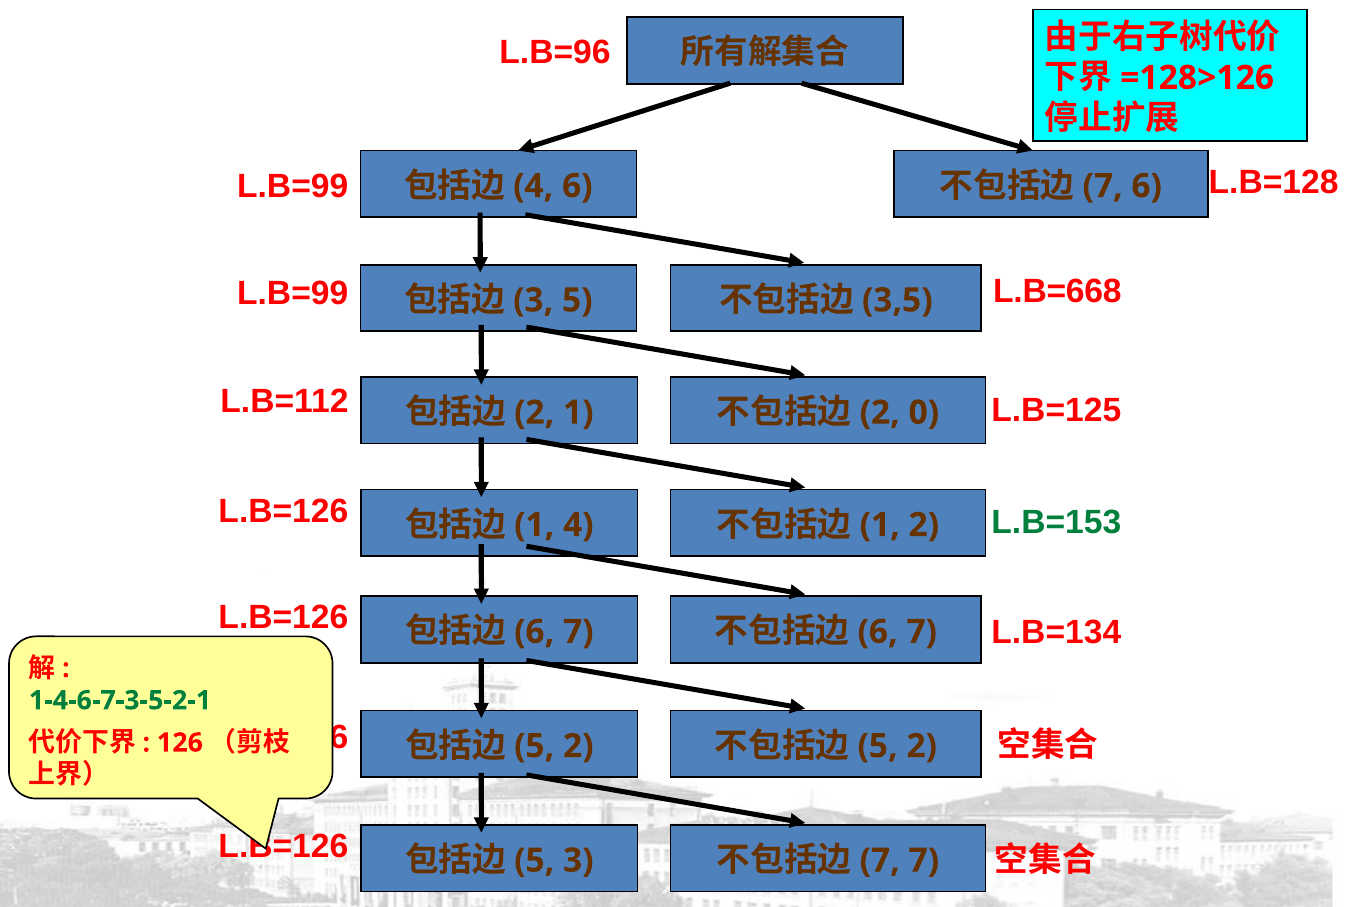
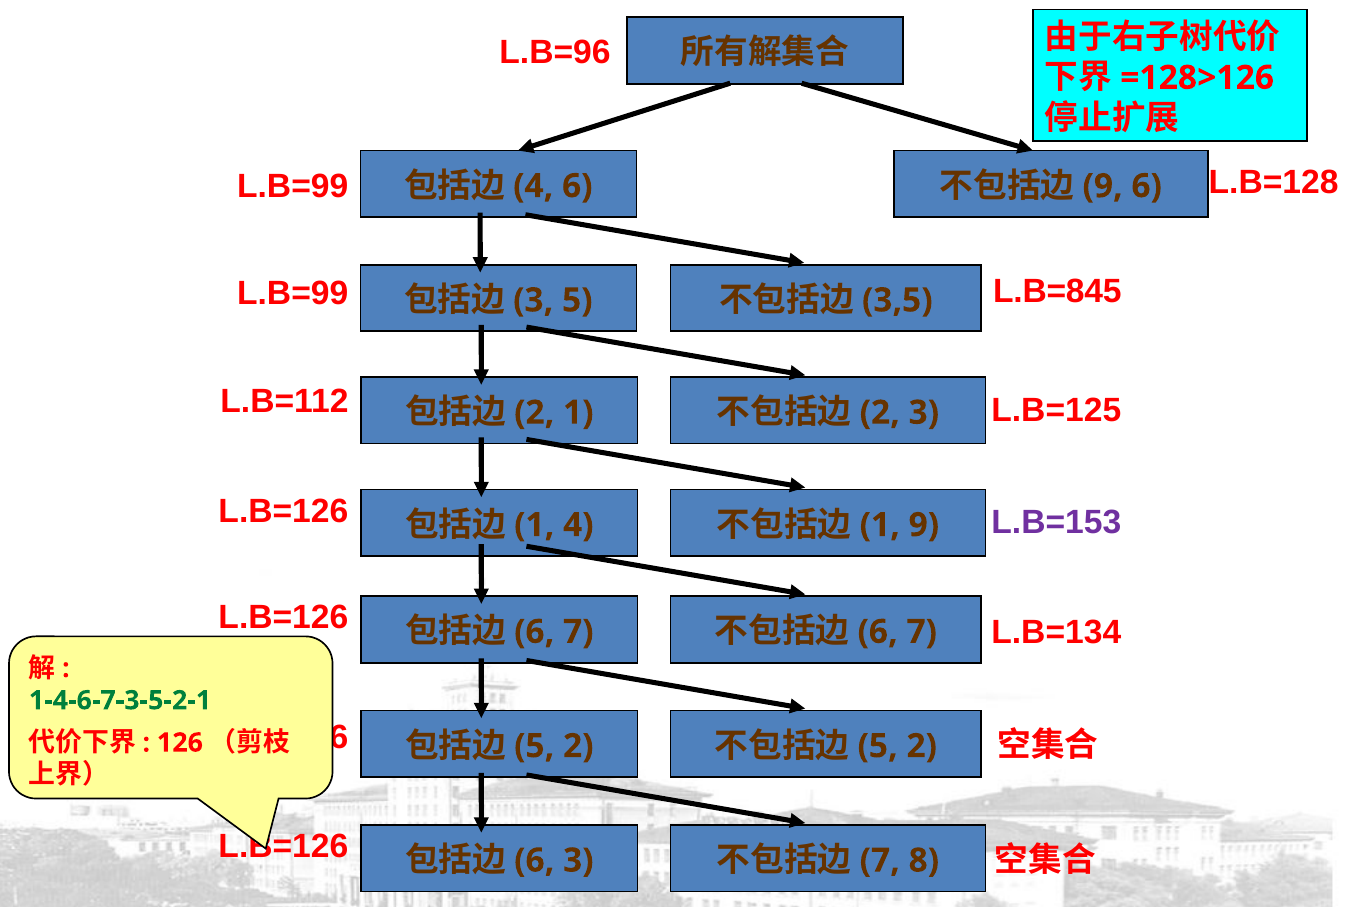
7: 7 -> 9 (1103, 186)
L.B=668: L.B=668 -> L.B=845 (1057, 291)
2 0: 0 -> 3 (924, 413)
L.B=153 colour: green -> purple (1056, 523)
1 2: 2 -> 9 (924, 525)
5: 5 -> 6 (534, 861)
7 7: 7 -> 8 (924, 861)
